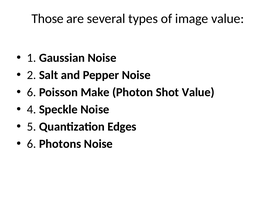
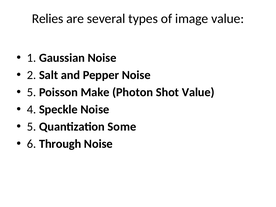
Those: Those -> Relies (48, 19)
6: 6 -> 5 (32, 92)
Edges: Edges -> Some (122, 127)
Photons: Photons -> Through (60, 144)
